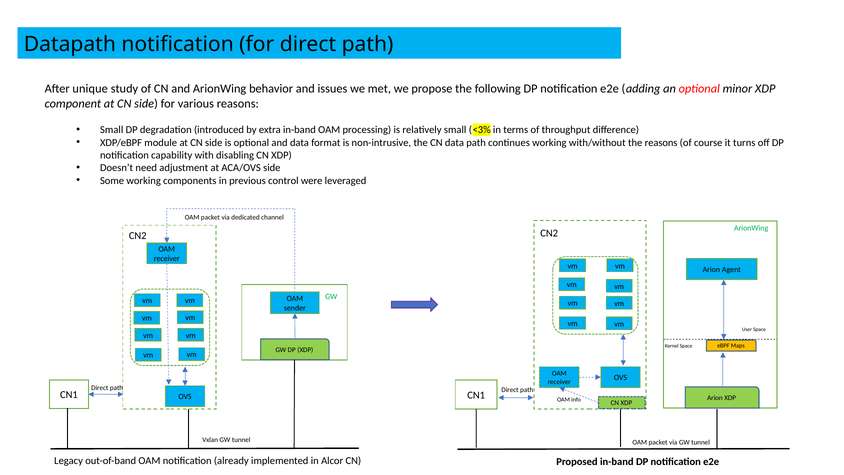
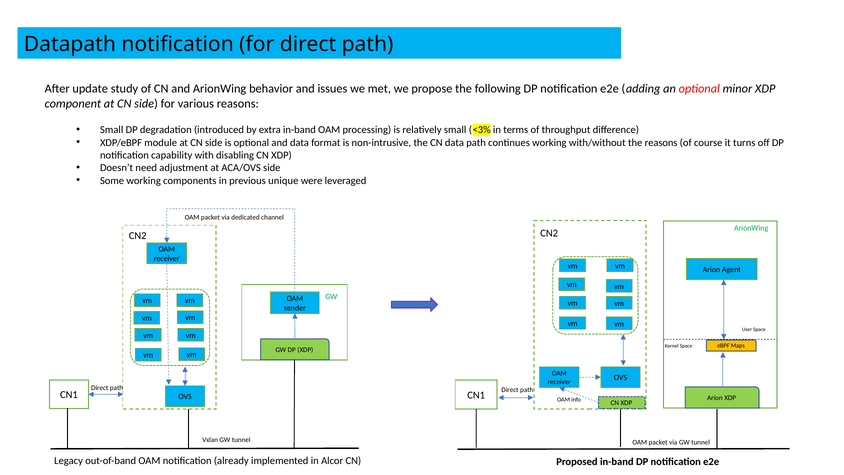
unique: unique -> update (90, 89)
control: control -> unique (283, 180)
